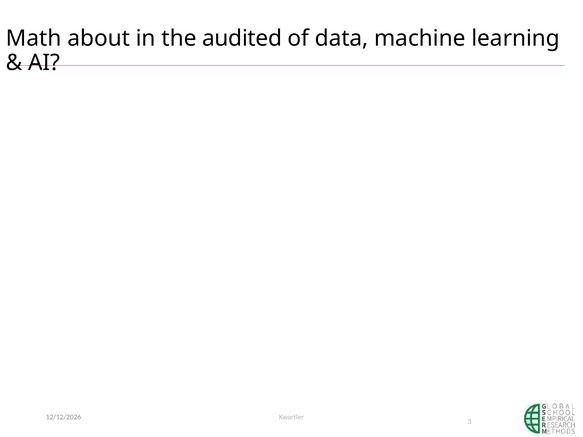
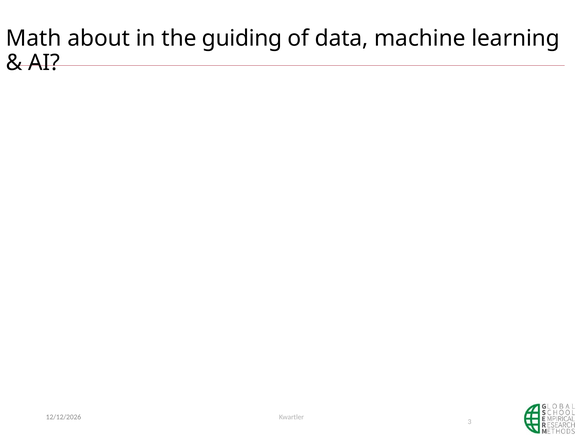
audited: audited -> guiding (242, 38)
